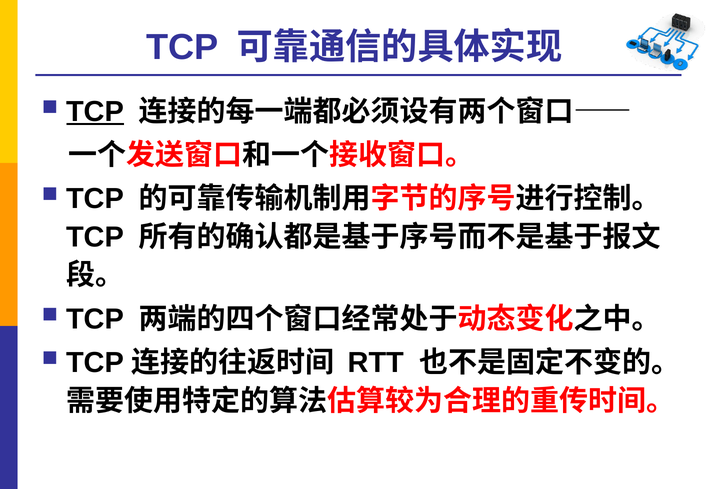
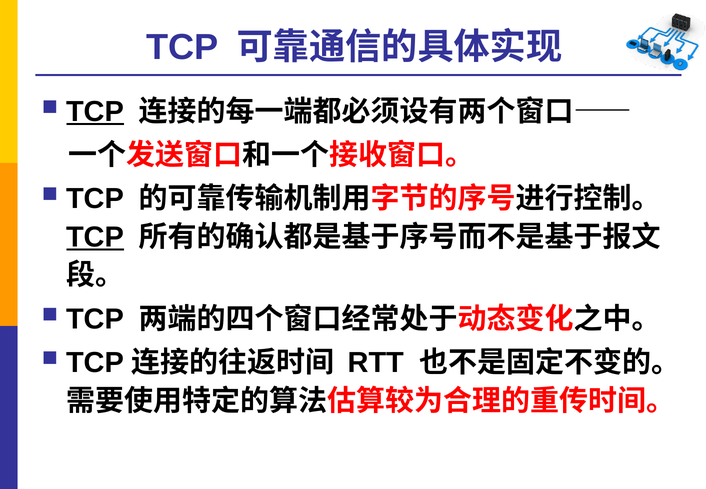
TCP underline: none -> present (95, 237)
